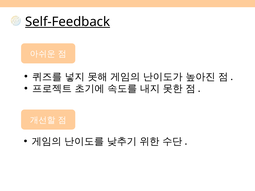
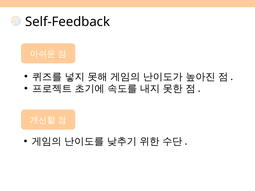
Self-Feedback underline: present -> none (68, 22)
